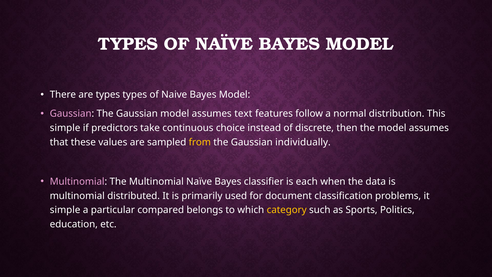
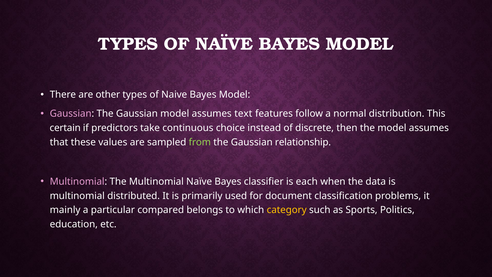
are types: types -> other (108, 95)
simple: simple -> certain (65, 128)
from colour: yellow -> light green (200, 142)
individually: individually -> relationship (303, 142)
simple: simple -> mainly (65, 210)
